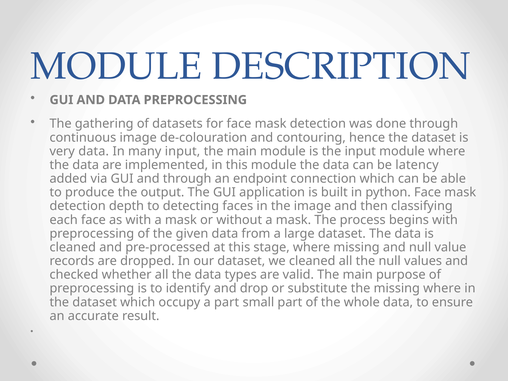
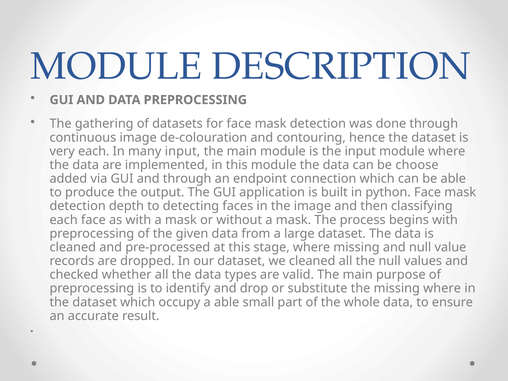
very data: data -> each (94, 151)
latency: latency -> choose (417, 165)
a part: part -> able (227, 302)
